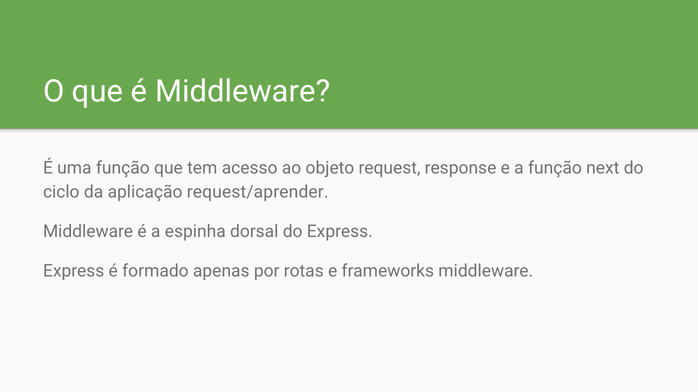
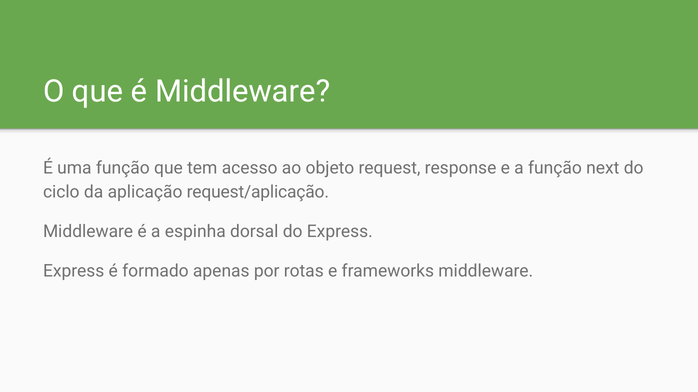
request/aprender: request/aprender -> request/aplicação (258, 192)
